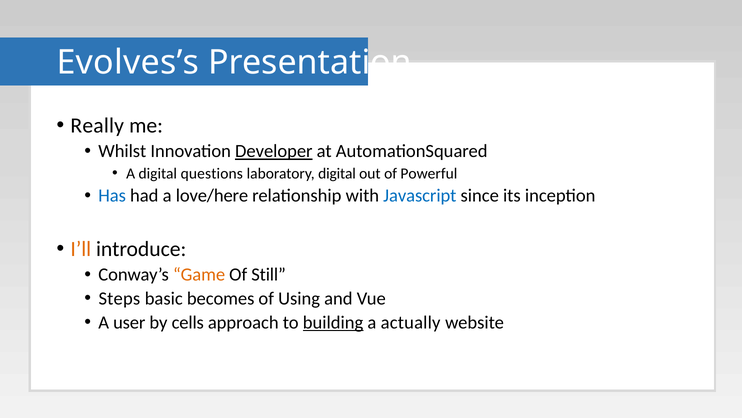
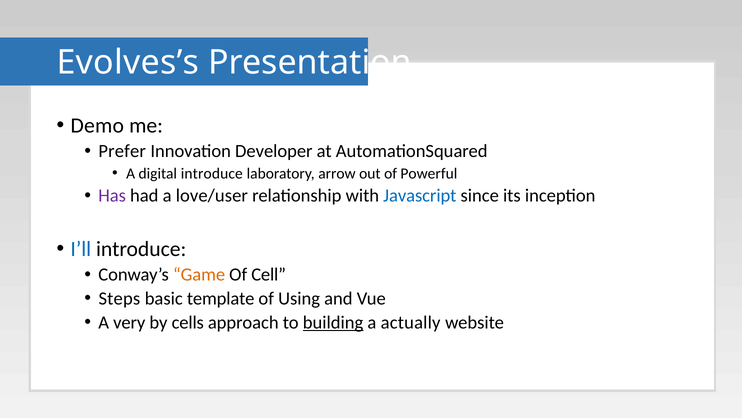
Really: Really -> Demo (97, 125)
Whilst: Whilst -> Prefer (122, 151)
Developer underline: present -> none (274, 151)
digital questions: questions -> introduce (212, 173)
laboratory digital: digital -> arrow (337, 173)
Has colour: blue -> purple (112, 195)
love/here: love/here -> love/user (212, 195)
I’ll colour: orange -> blue (81, 249)
Still: Still -> Cell (269, 274)
becomes: becomes -> template (221, 298)
user: user -> very (129, 322)
